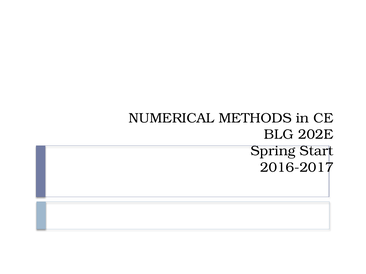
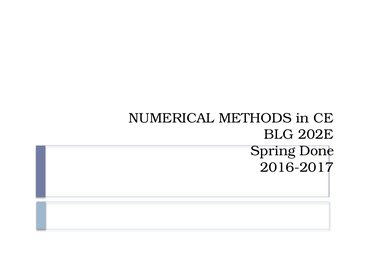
Start: Start -> Done (317, 151)
